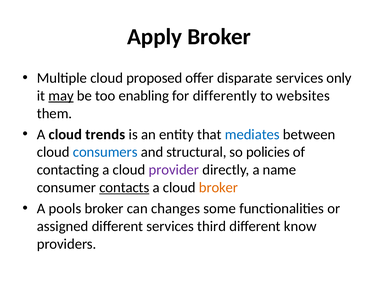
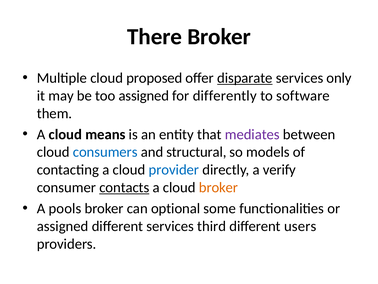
Apply: Apply -> There (155, 37)
disparate underline: none -> present (245, 78)
may underline: present -> none (61, 96)
too enabling: enabling -> assigned (144, 96)
websites: websites -> software (303, 96)
trends: trends -> means (105, 134)
mediates colour: blue -> purple (252, 134)
policies: policies -> models (268, 152)
provider colour: purple -> blue (174, 170)
name: name -> verify (279, 170)
changes: changes -> optional (176, 208)
know: know -> users (300, 226)
